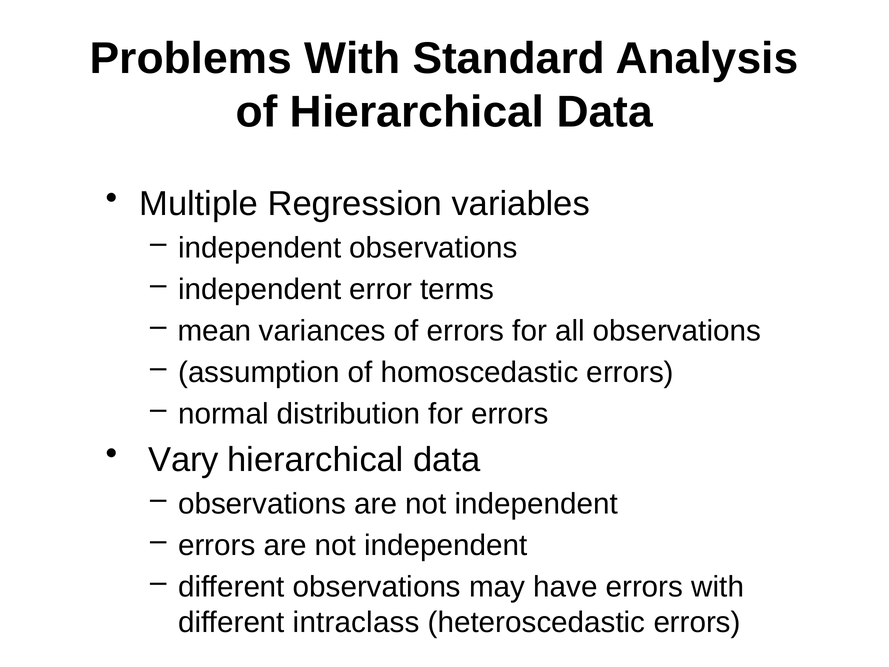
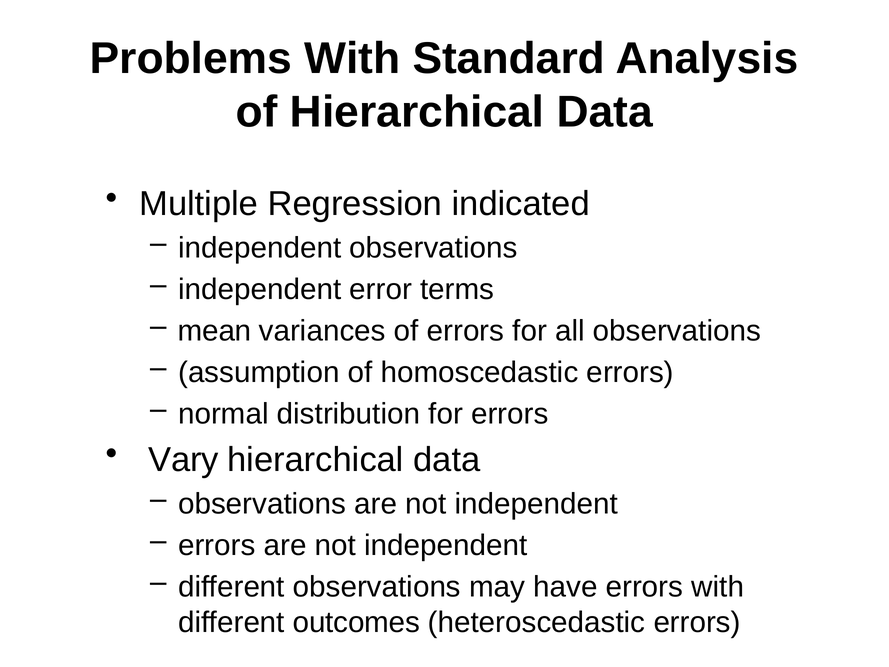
variables: variables -> indicated (521, 204)
intraclass: intraclass -> outcomes (356, 622)
